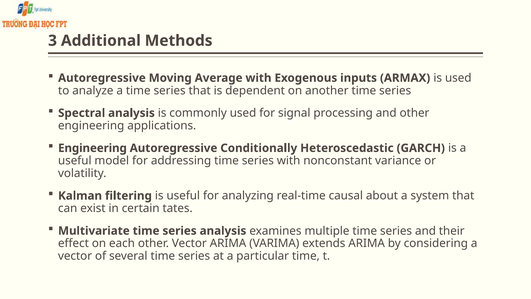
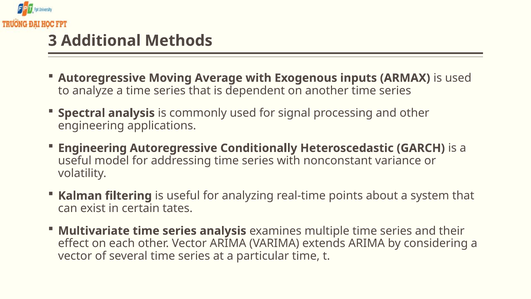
causal: causal -> points (346, 196)
